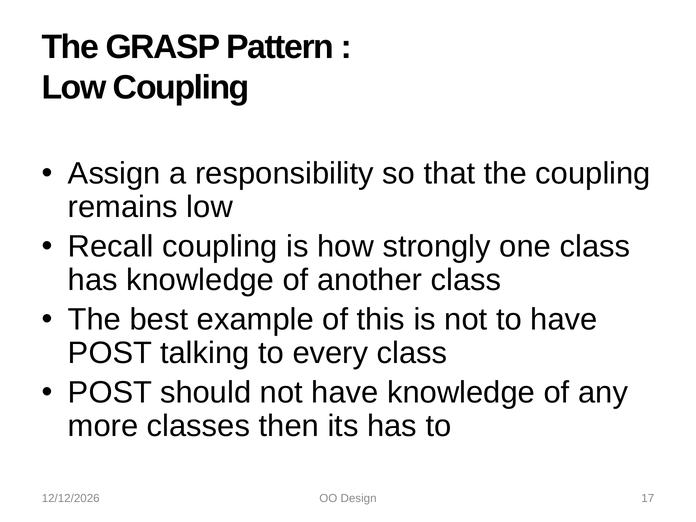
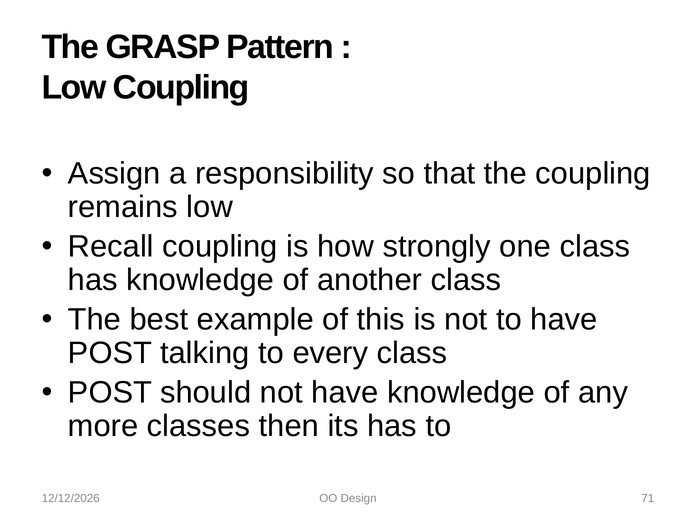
17: 17 -> 71 (648, 499)
